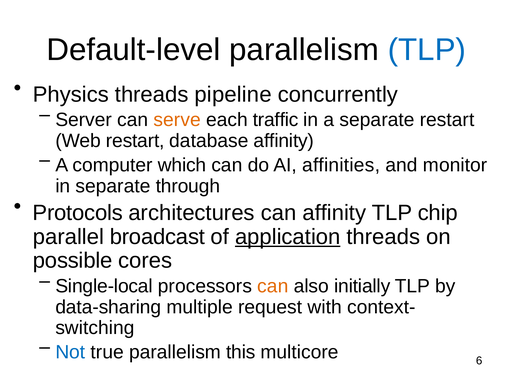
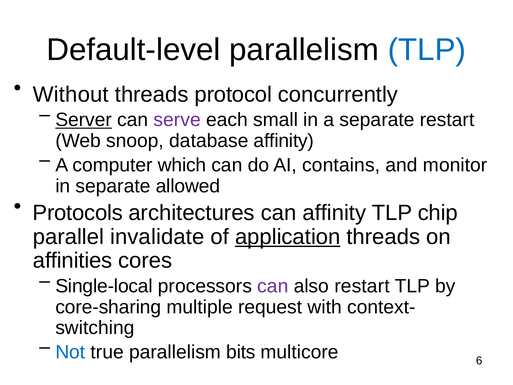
Physics: Physics -> Without (71, 94)
pipeline: pipeline -> protocol (233, 94)
Server underline: none -> present (84, 120)
serve colour: orange -> purple (177, 120)
traffic: traffic -> small (276, 120)
Web restart: restart -> snoop (135, 141)
affinities: affinities -> contains (341, 165)
through: through -> allowed (188, 186)
broadcast: broadcast -> invalidate (157, 237)
possible: possible -> affinities (73, 260)
can colour: orange -> purple (273, 286)
also initially: initially -> restart (362, 286)
data-sharing: data-sharing -> core-sharing (108, 307)
this: this -> bits (241, 352)
